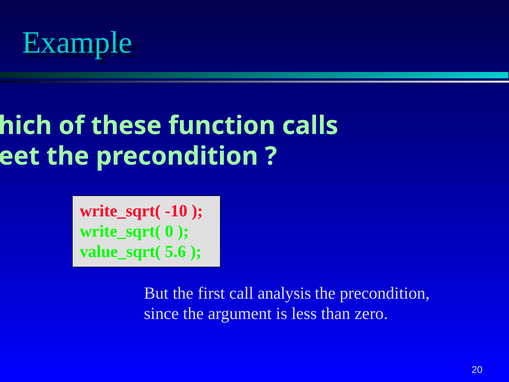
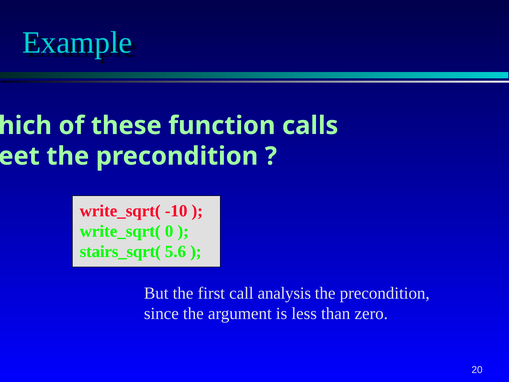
value_sqrt(: value_sqrt( -> stairs_sqrt( (120, 252)
